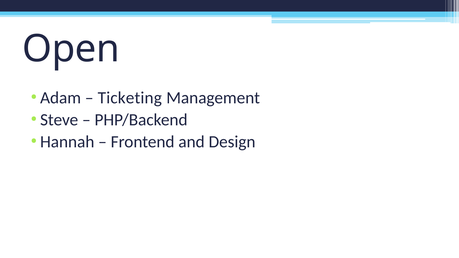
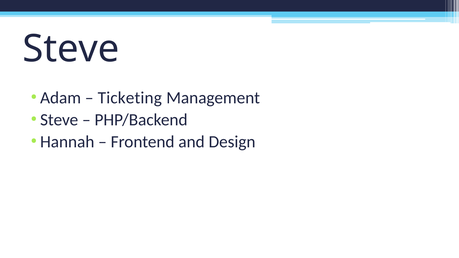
Open: Open -> Steve (71, 49)
